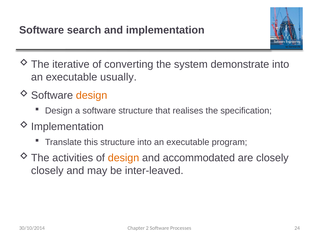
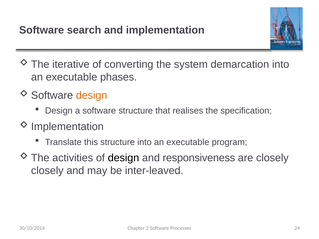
demonstrate: demonstrate -> demarcation (240, 65)
usually: usually -> phases (119, 77)
design colour: orange -> black (124, 158)
accommodated: accommodated -> responsiveness (199, 158)
